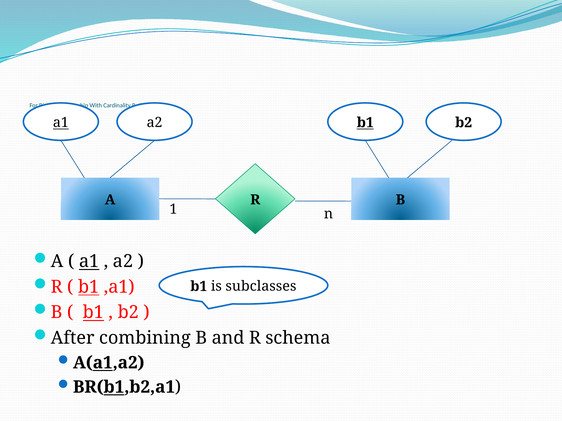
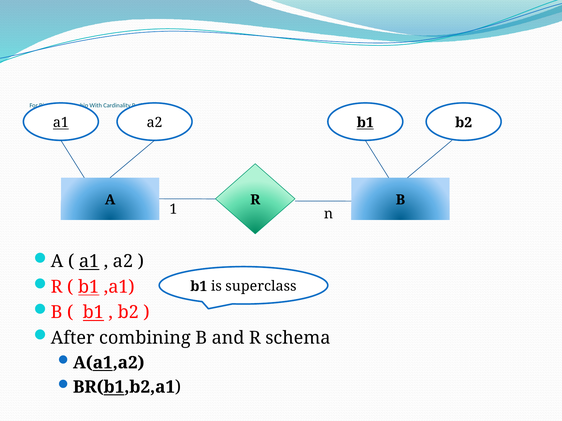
subclasses: subclasses -> superclass (261, 287)
